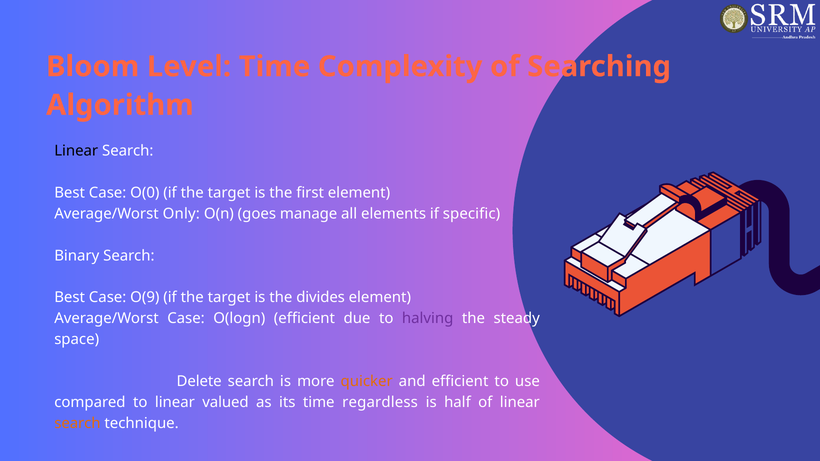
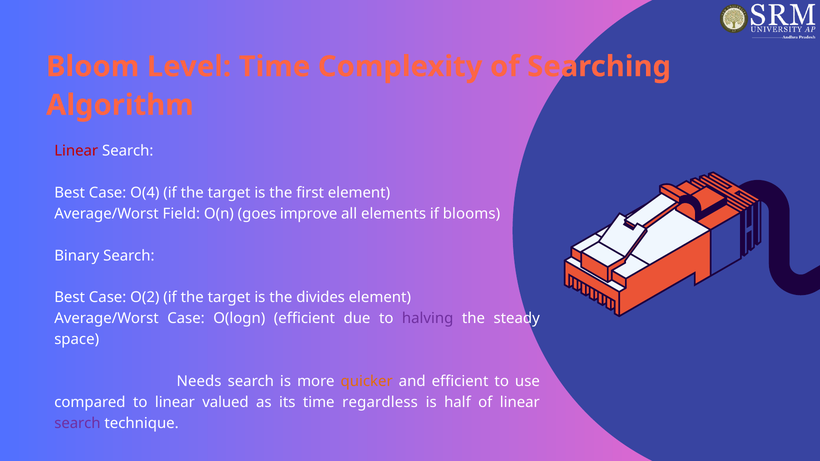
Linear colour: black -> red (76, 151)
O(0: O(0 -> O(4 (145, 193)
Only: Only -> Field (181, 214)
manage: manage -> improve (309, 214)
specific: specific -> blooms (471, 214)
O(9: O(9 -> O(2 (145, 298)
Delete: Delete -> Needs (199, 382)
search colour: orange -> purple (77, 423)
